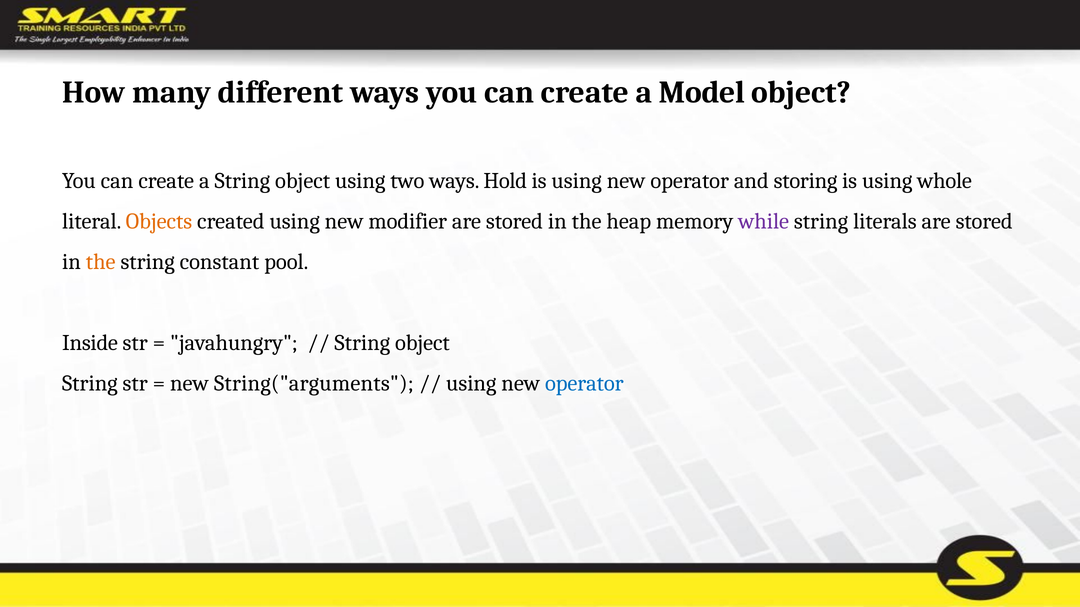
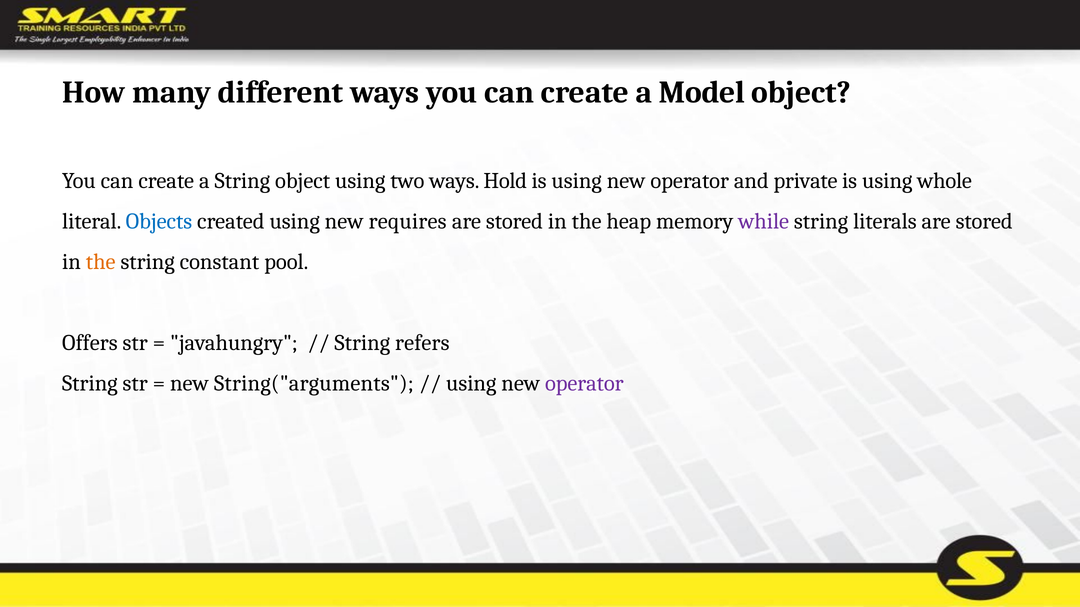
storing: storing -> private (806, 181)
Objects colour: orange -> blue (159, 222)
modifier: modifier -> requires (408, 222)
Inside: Inside -> Offers (90, 343)
object: object -> refers (422, 343)
operator colour: blue -> purple (584, 384)
